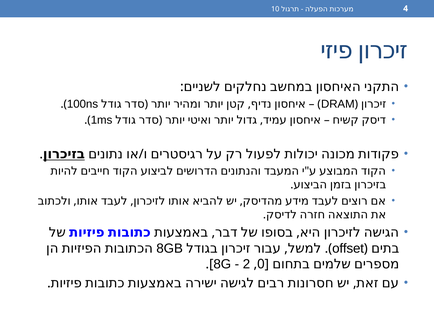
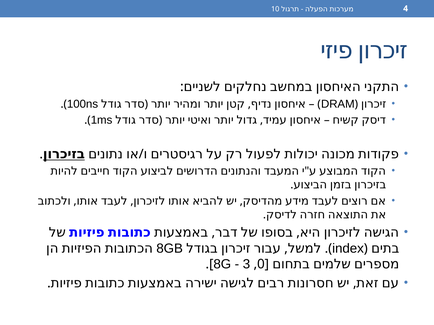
offset: offset -> index (348, 249)
2: 2 -> 3 (246, 265)
